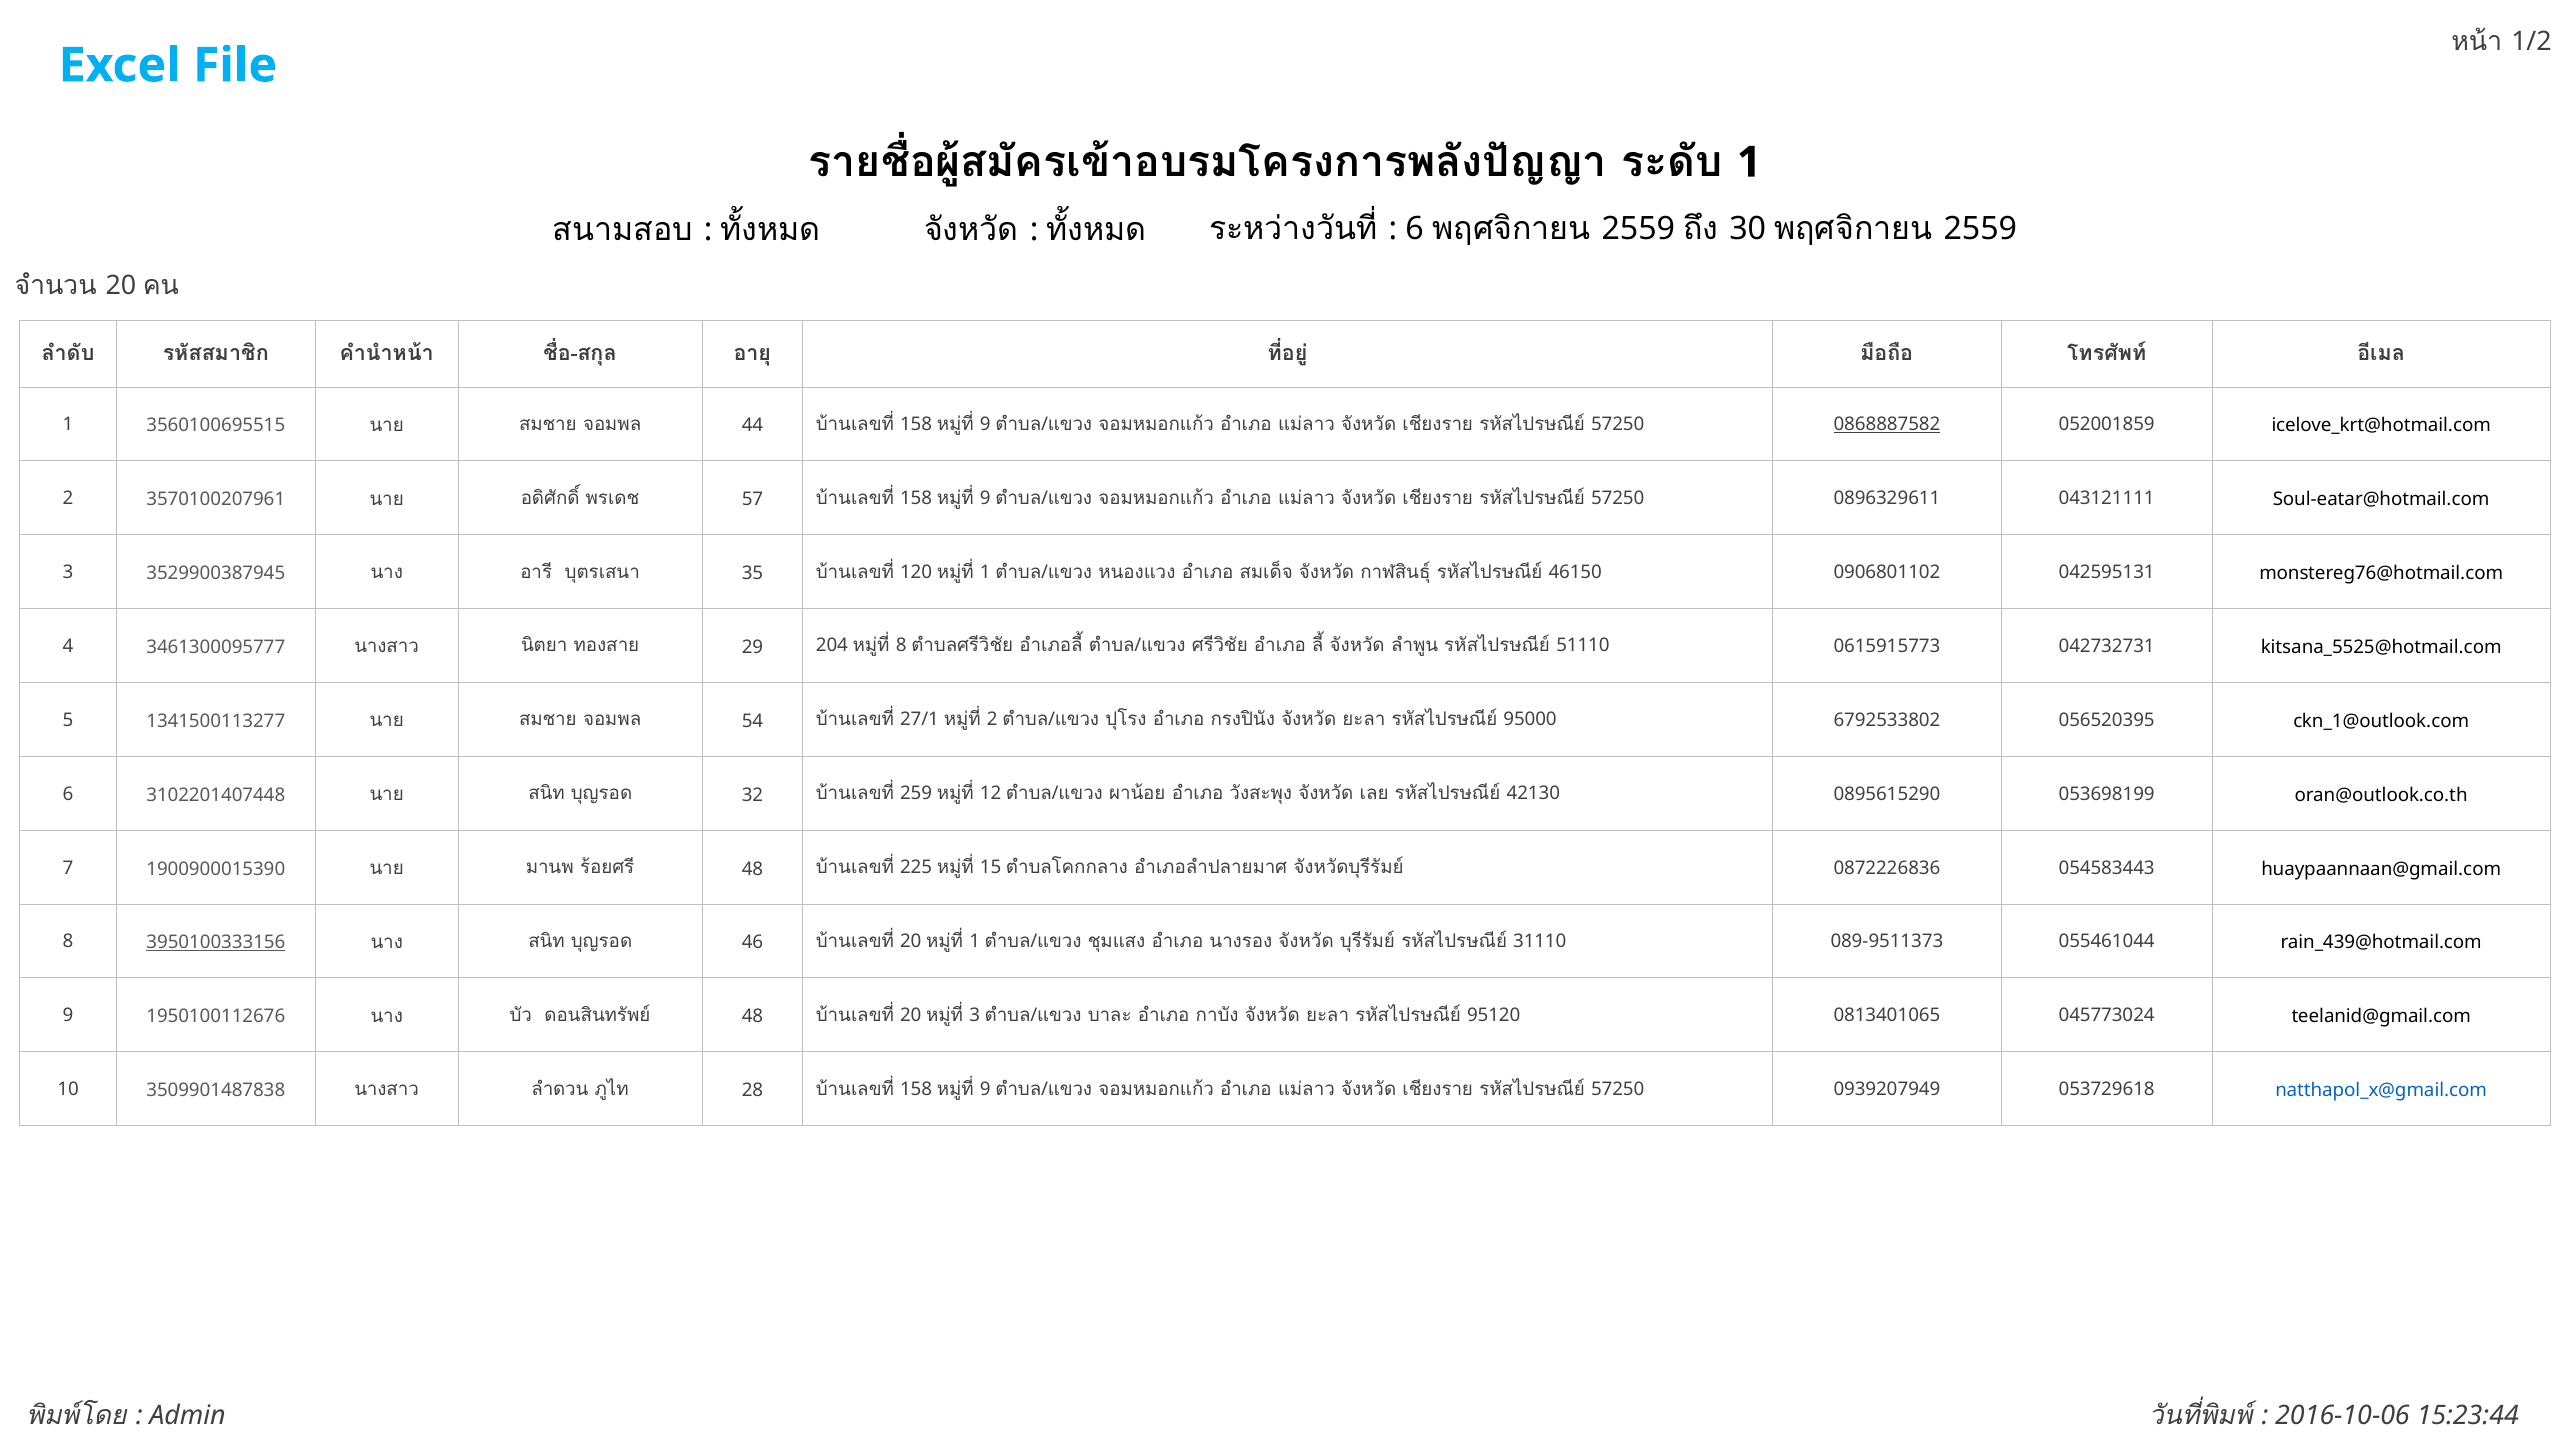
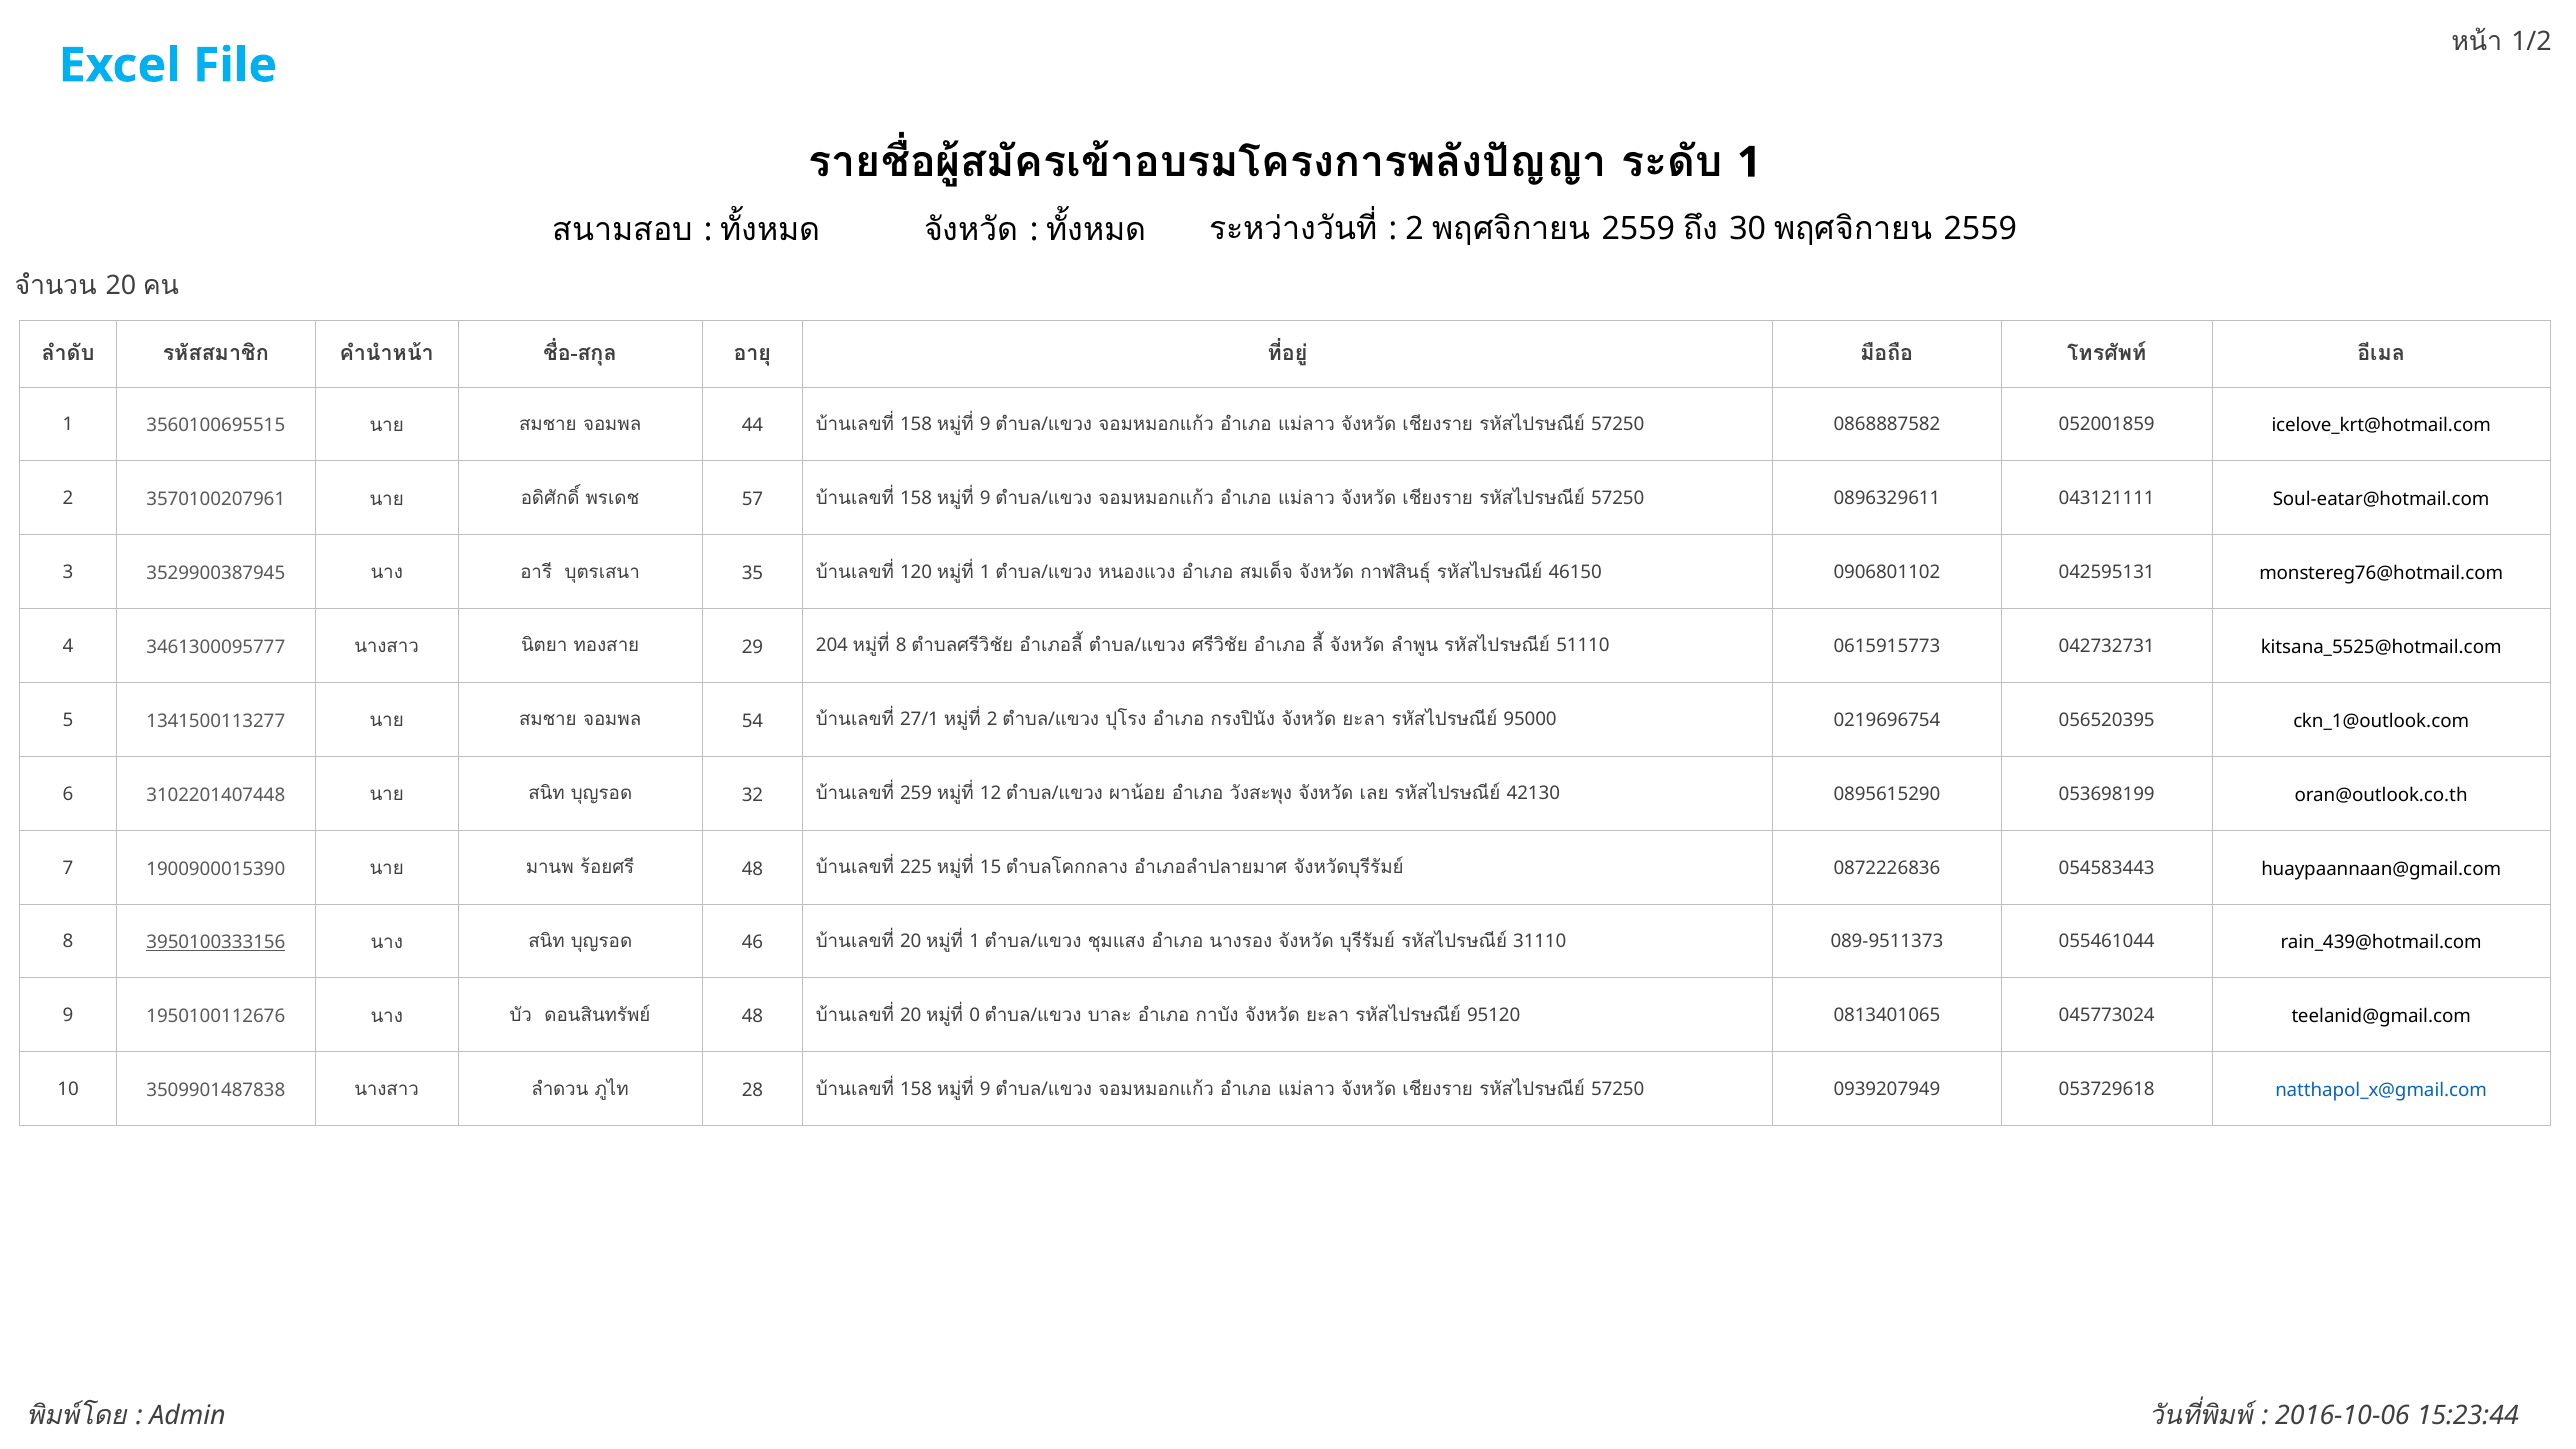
6: 6 -> 2 (1415, 229)
0868887582 underline: present -> none (1887, 425)
6792533802: 6792533802 -> 0219696754 (1887, 720)
3: 3 -> 0 (975, 1015)
